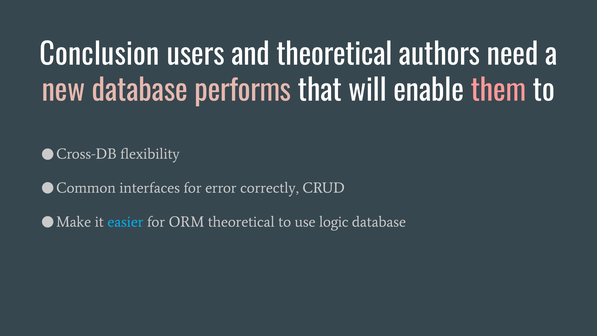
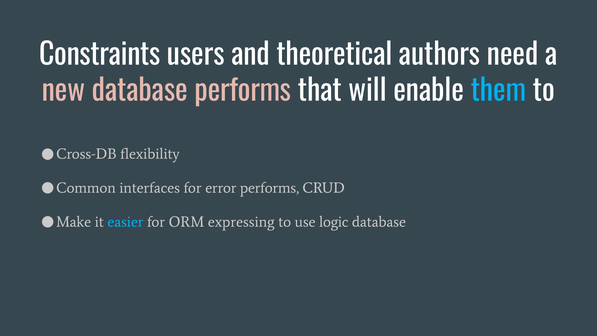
Conclusion: Conclusion -> Constraints (100, 55)
them colour: pink -> light blue (498, 91)
error correctly: correctly -> performs (270, 188)
ORM theoretical: theoretical -> expressing (241, 222)
